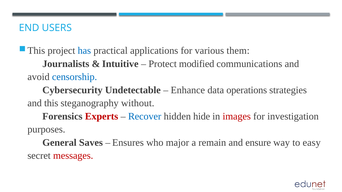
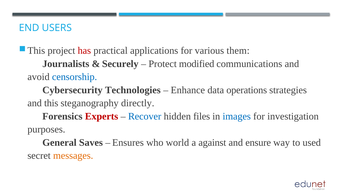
has colour: blue -> red (84, 51)
Intuitive: Intuitive -> Securely (120, 64)
Undetectable: Undetectable -> Technologies (133, 90)
without: without -> directly (138, 103)
hide: hide -> files (202, 116)
images colour: red -> blue (237, 116)
major: major -> world (177, 143)
remain: remain -> against (212, 143)
easy: easy -> used (312, 143)
messages colour: red -> orange (73, 156)
